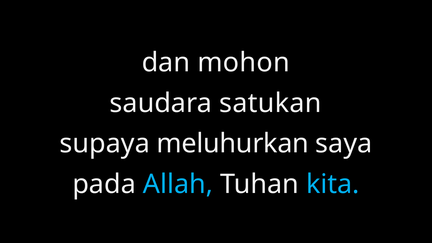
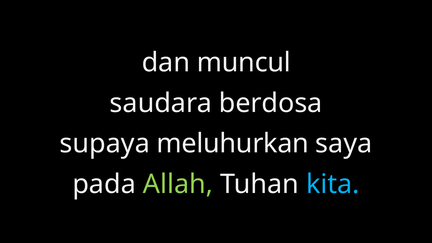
mohon: mohon -> muncul (244, 63)
satukan: satukan -> berdosa (271, 103)
Allah colour: light blue -> light green (178, 184)
